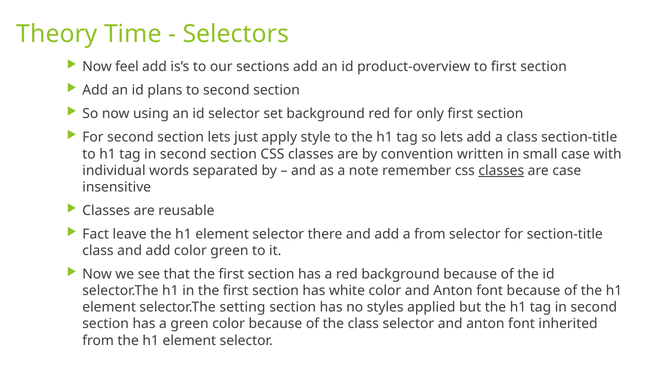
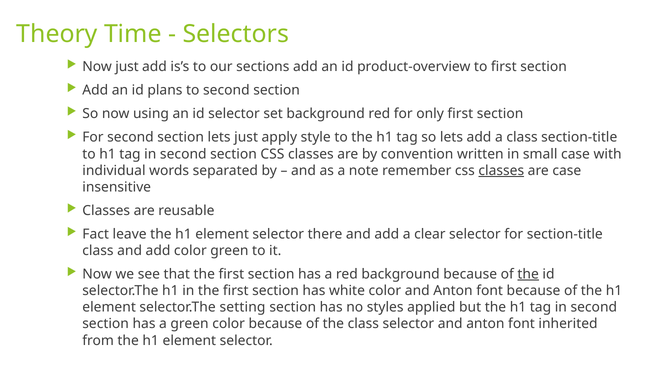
Now feel: feel -> just (127, 67)
a from: from -> clear (430, 234)
the underline: none -> present (528, 275)
